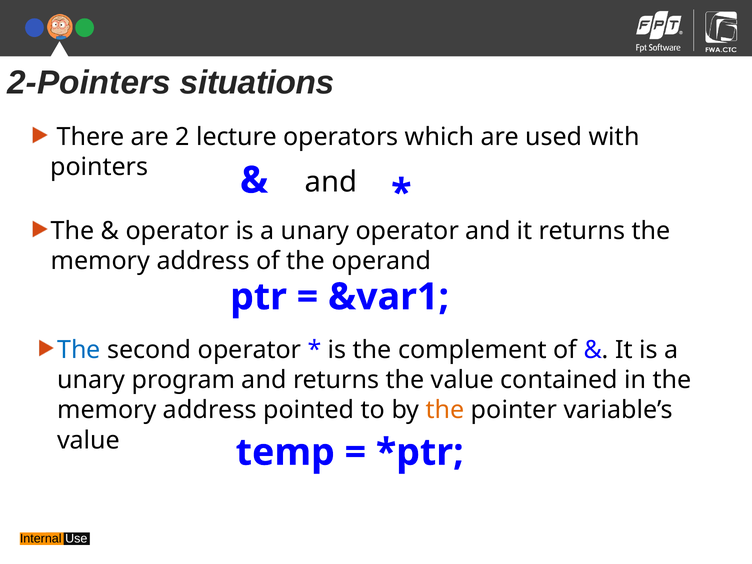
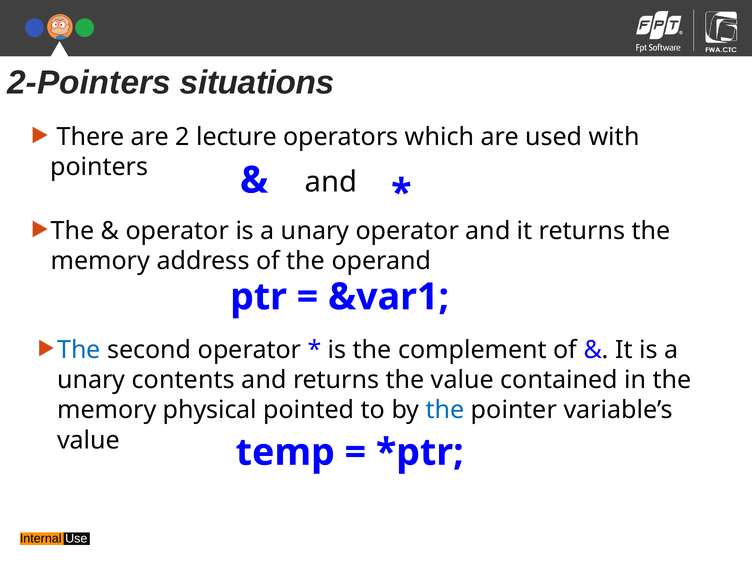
program: program -> contents (183, 380)
address: address -> physical (210, 410)
the colour: orange -> blue (445, 410)
